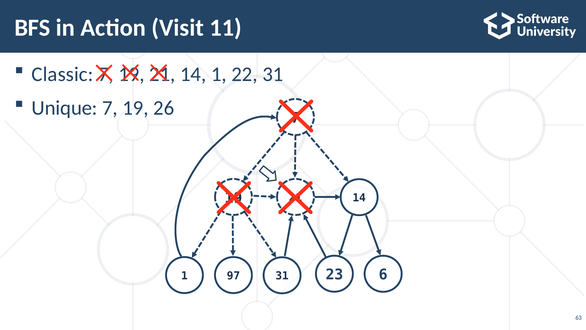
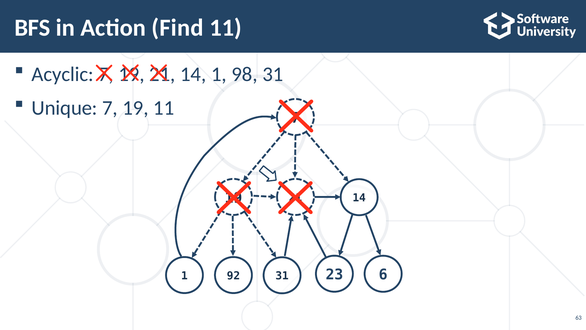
Visit: Visit -> Find (178, 28)
Classic: Classic -> Acyclic (63, 74)
22: 22 -> 98 (245, 74)
19 26: 26 -> 11 (164, 108)
97: 97 -> 92 (233, 275)
